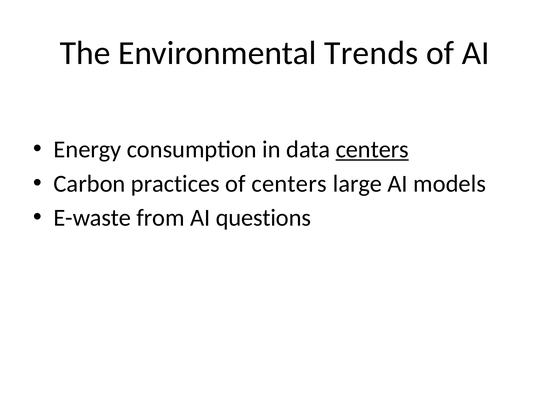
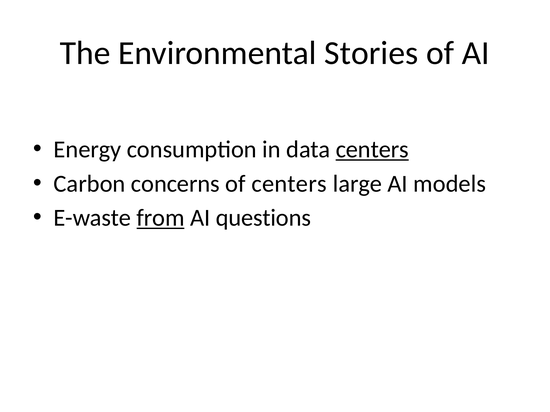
Trends: Trends -> Stories (371, 53)
practices: practices -> concerns (175, 184)
from underline: none -> present (161, 218)
